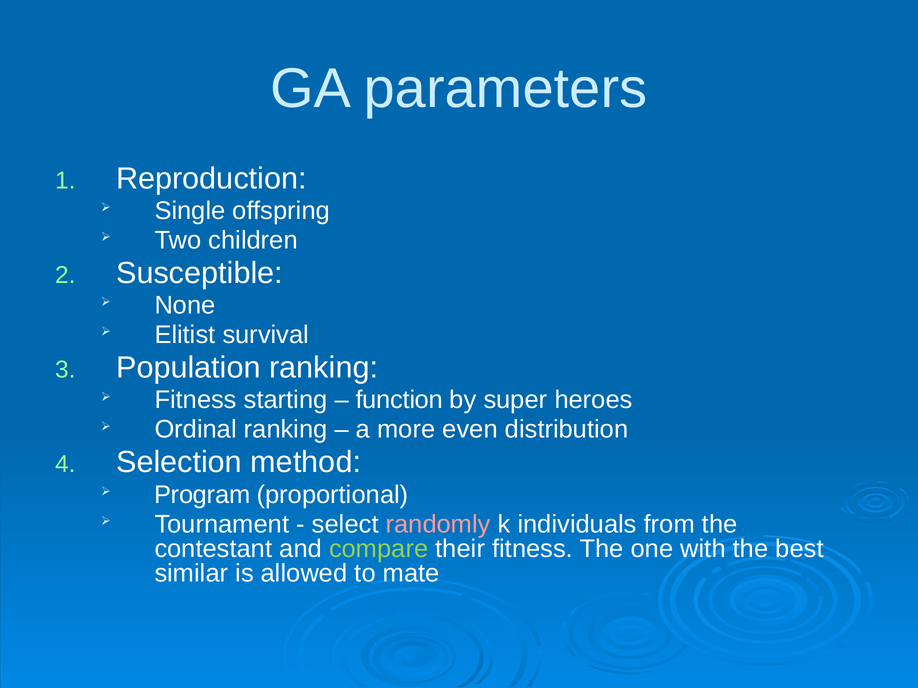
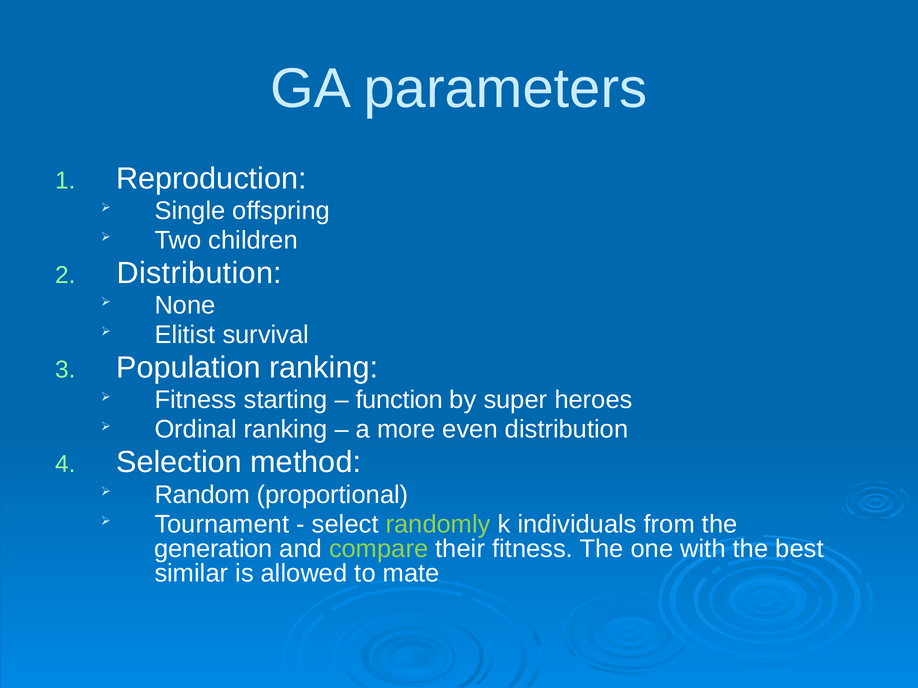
Susceptible: Susceptible -> Distribution (199, 273)
Program: Program -> Random (202, 495)
randomly colour: pink -> light green (438, 525)
contestant: contestant -> generation (213, 549)
